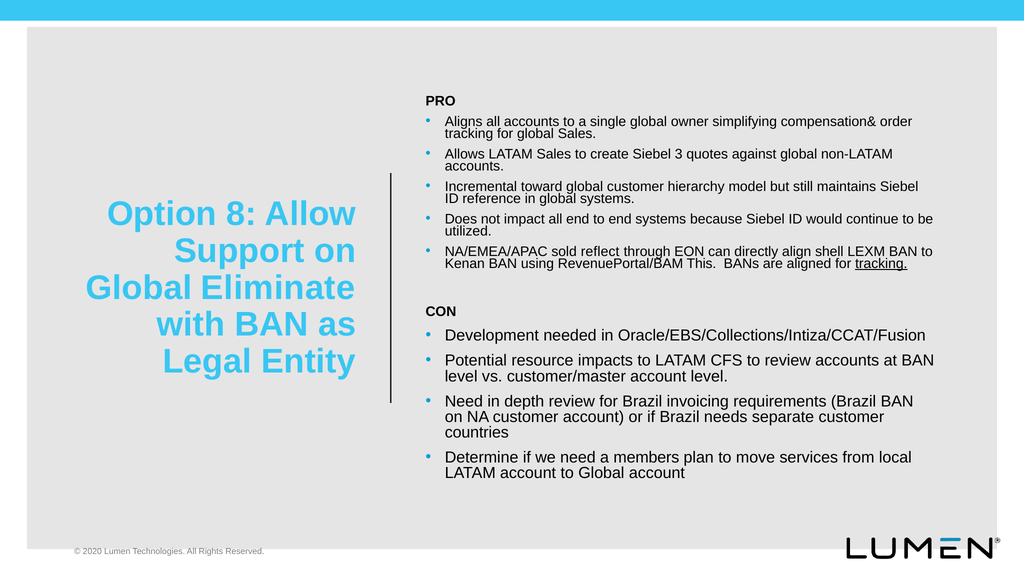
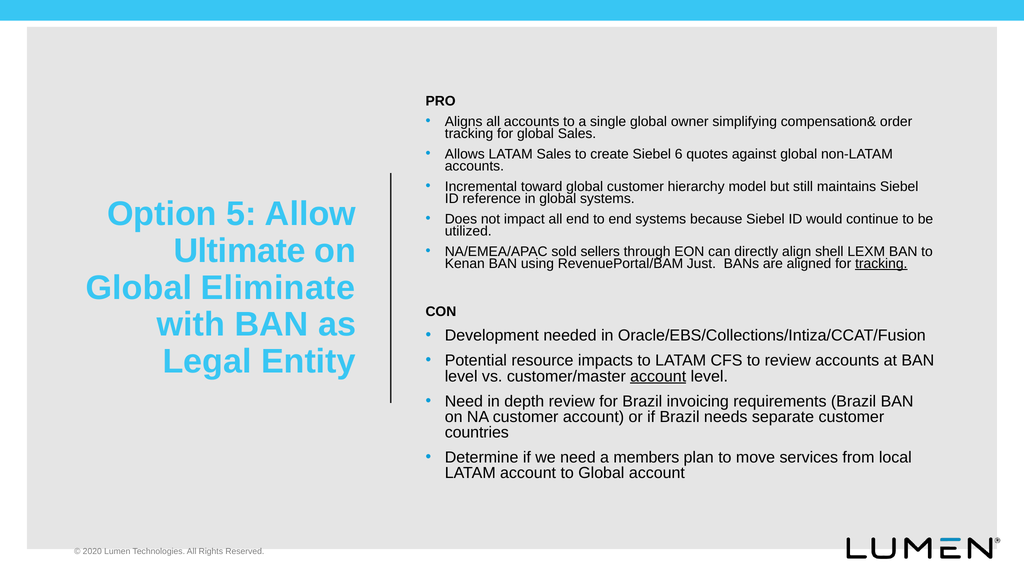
3: 3 -> 6 (679, 154)
8: 8 -> 5 (242, 214)
Support: Support -> Ultimate (240, 251)
reflect: reflect -> sellers (600, 252)
This: This -> Just (701, 264)
account underline: none -> present (658, 376)
